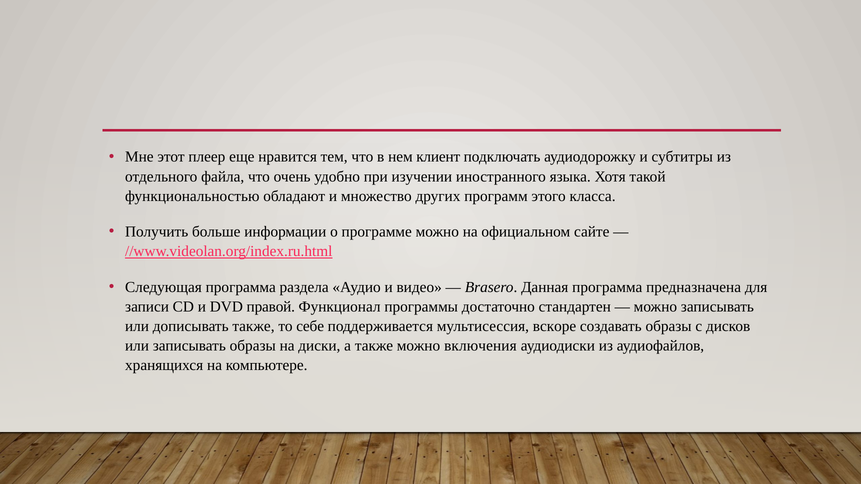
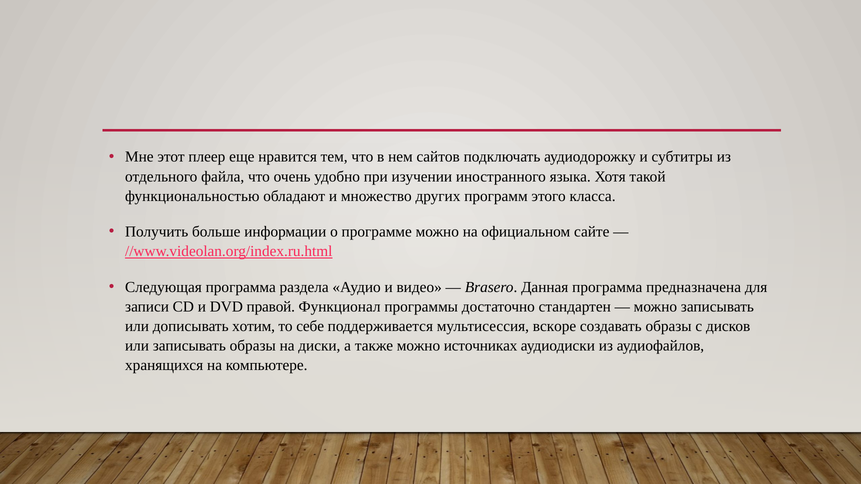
клиент: клиент -> сайтов (438, 157)
дописывать также: также -> хотим (254, 326)
включения: включения -> источниках (481, 346)
